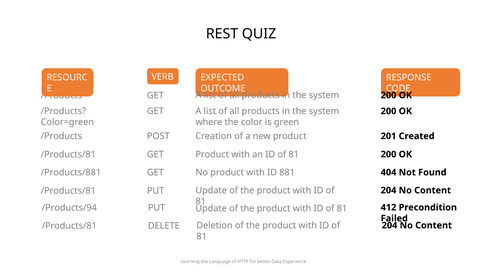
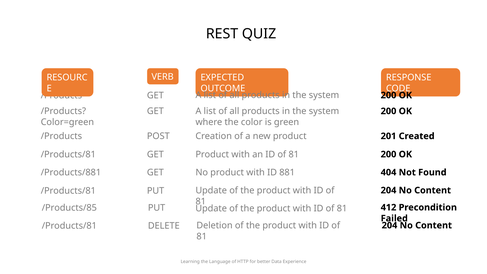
/Products/94: /Products/94 -> /Products/85 (69, 208)
